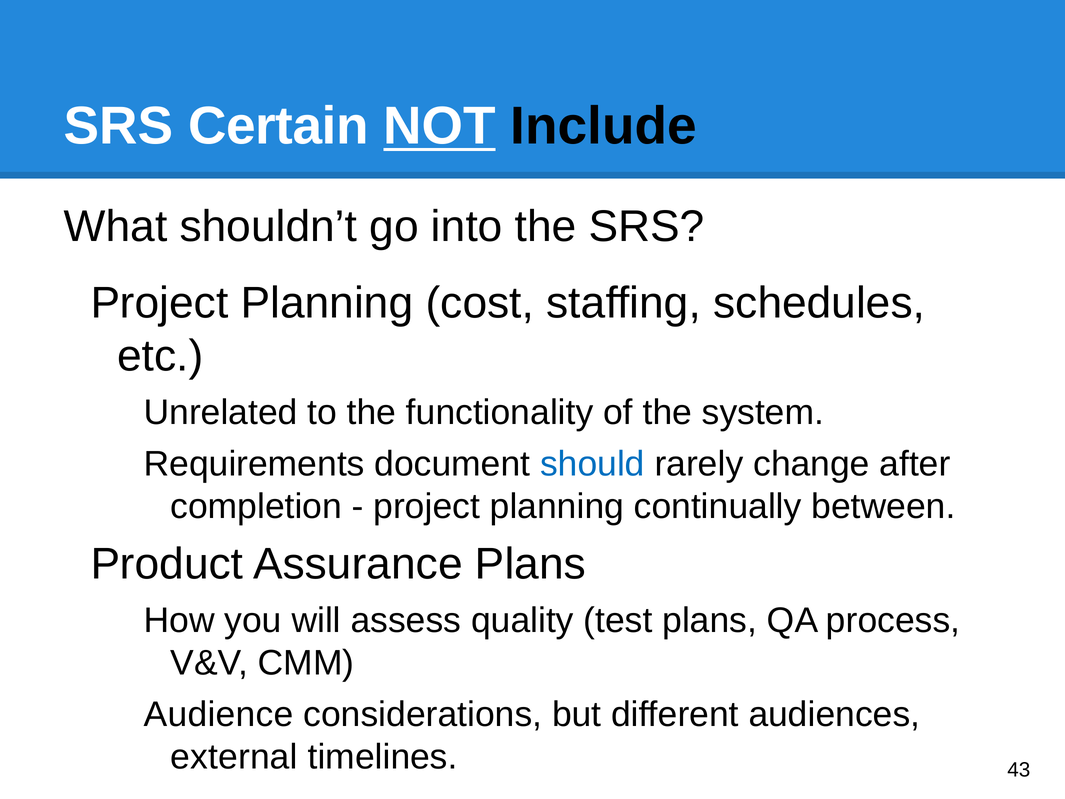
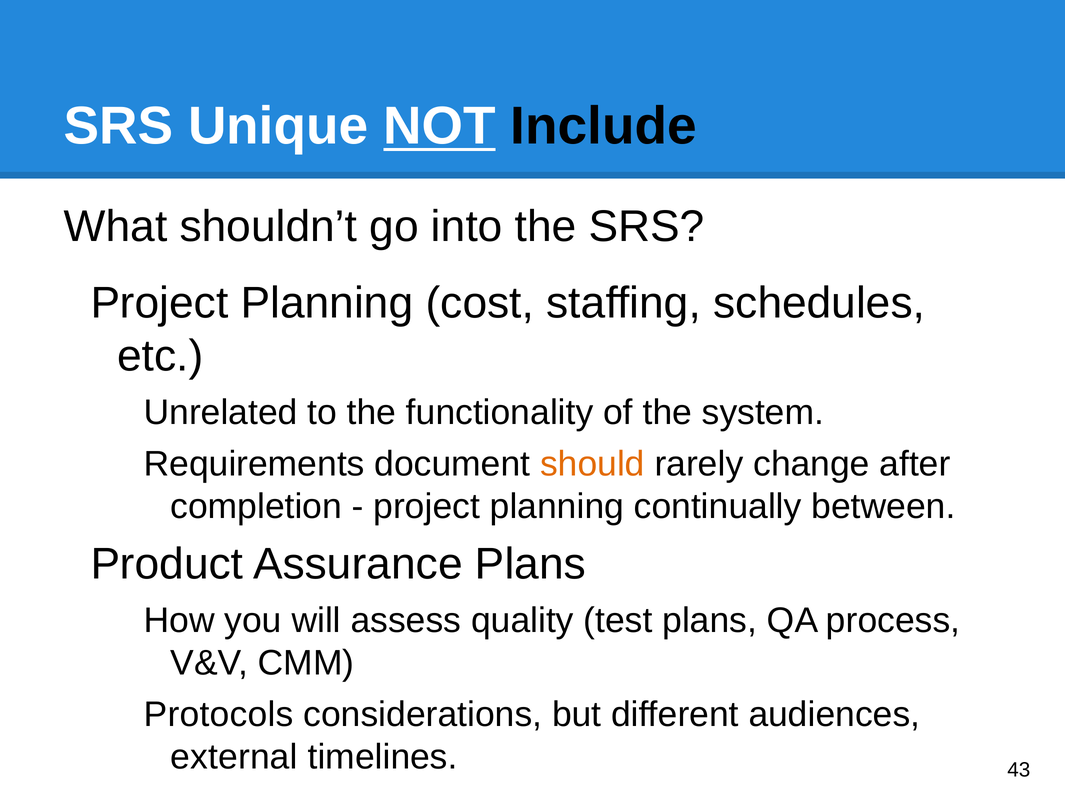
Certain: Certain -> Unique (278, 126)
should colour: blue -> orange (592, 464)
Audience: Audience -> Protocols (219, 714)
